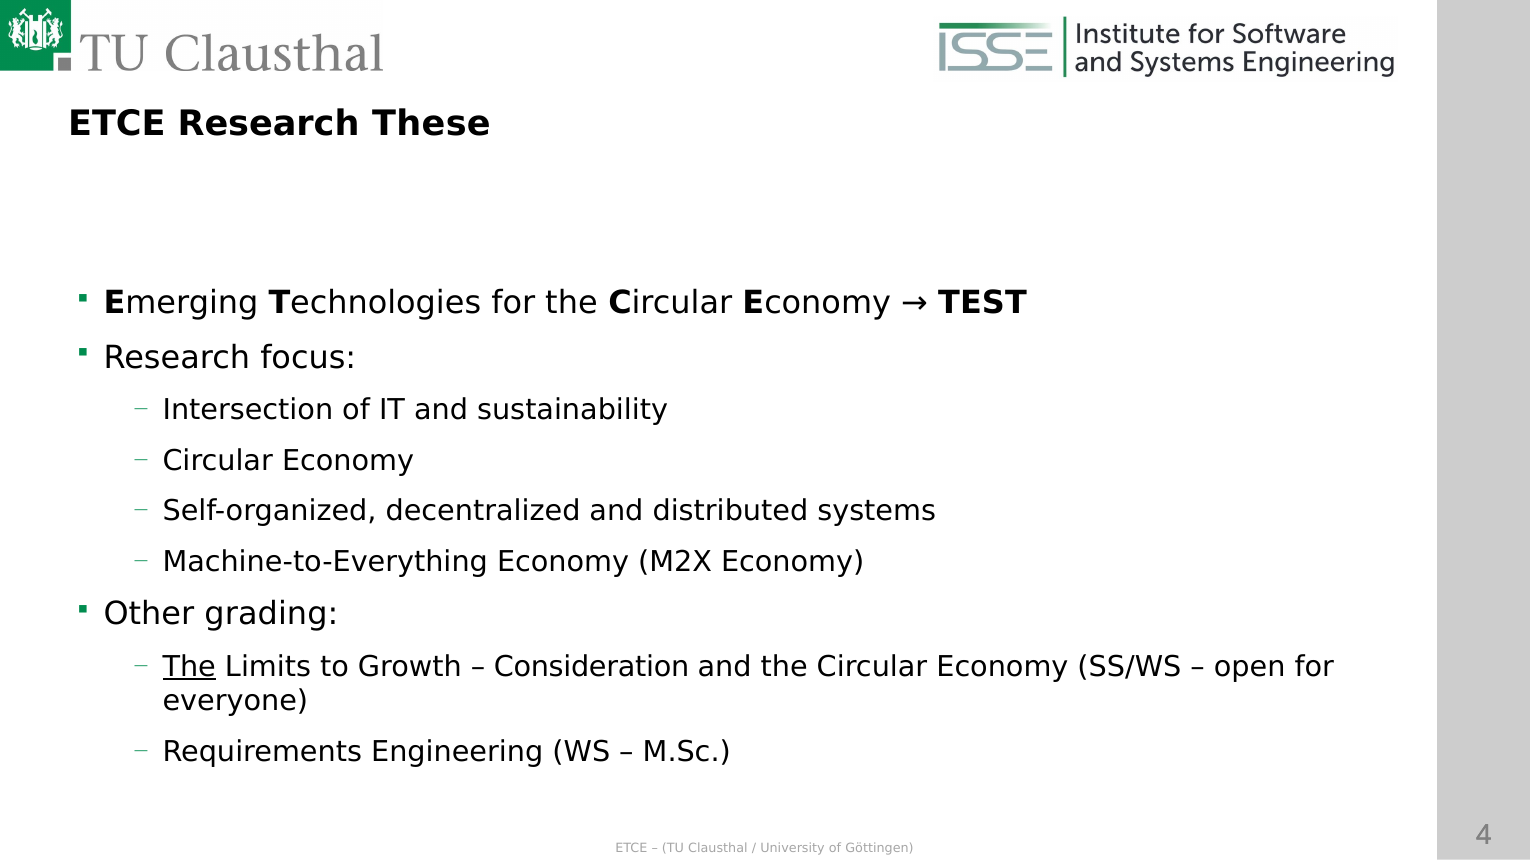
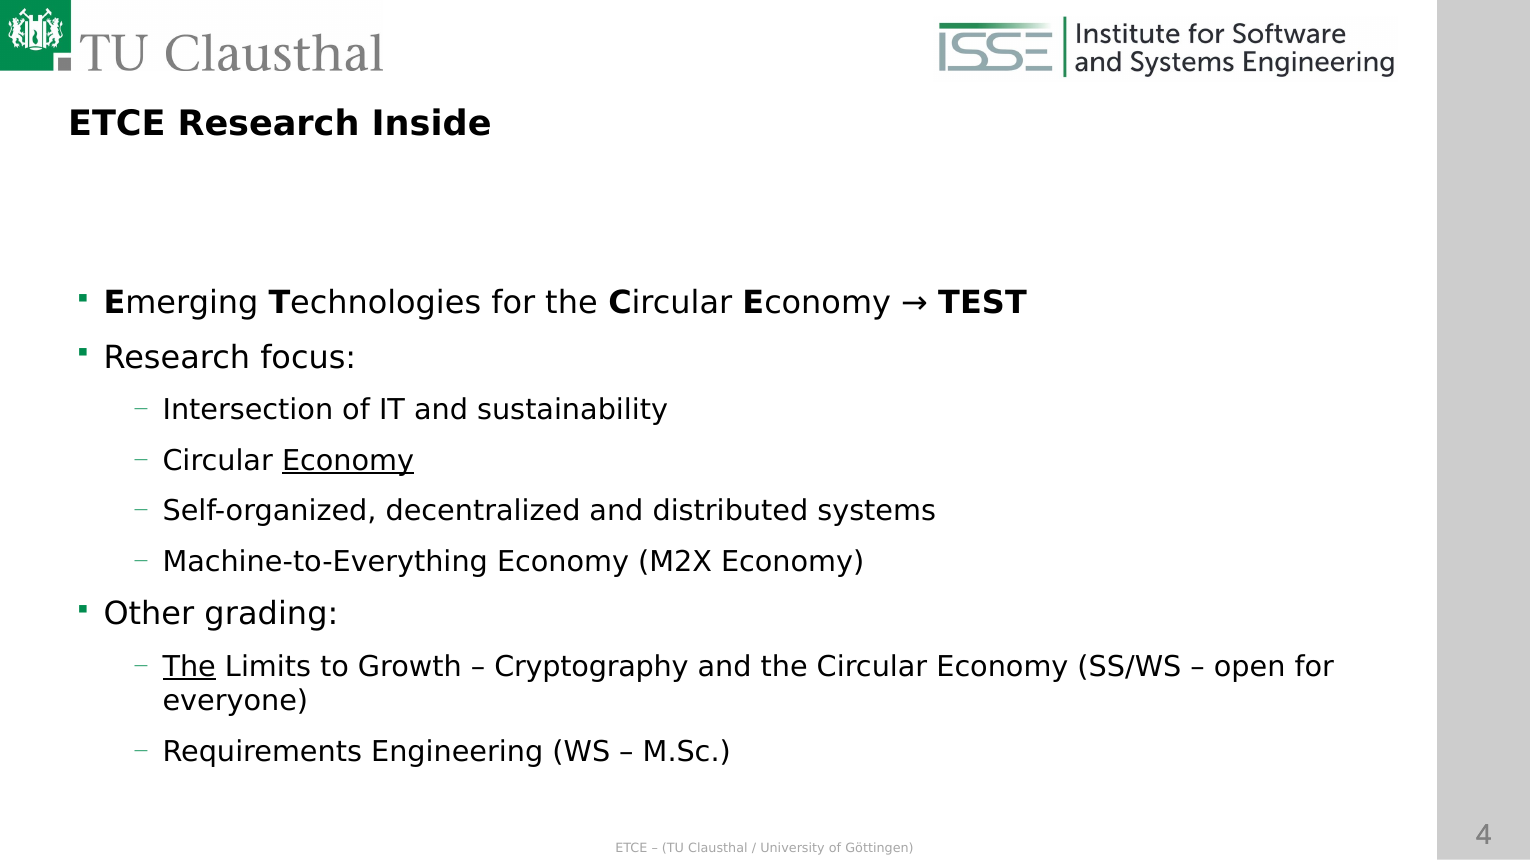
These: These -> Inside (432, 124)
Economy underline: none -> present (348, 461)
Consideration: Consideration -> Cryptography (591, 667)
